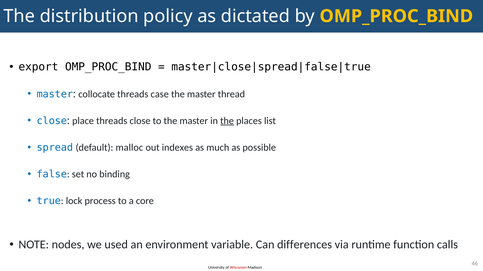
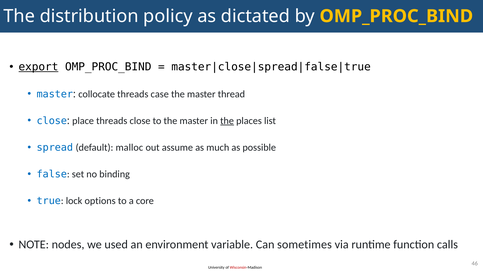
export underline: none -> present (38, 67)
indexes: indexes -> assume (177, 148)
process: process -> options (100, 201)
differences: differences -> sometimes (305, 245)
